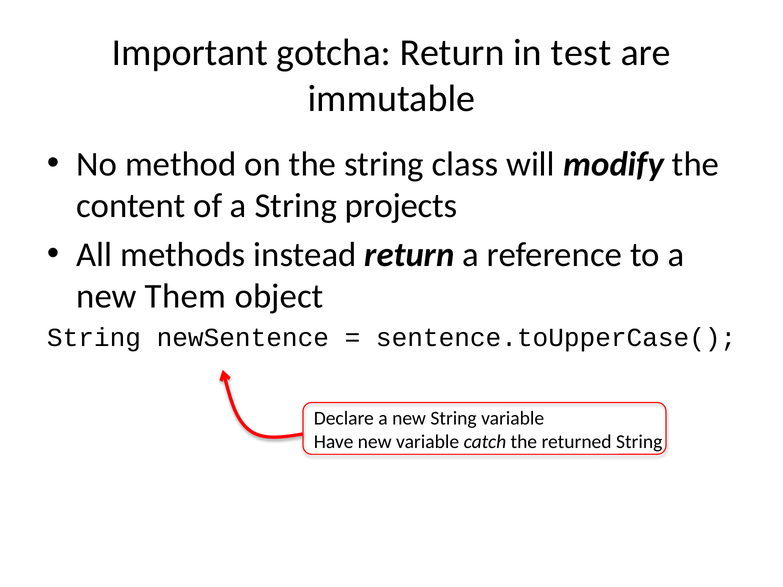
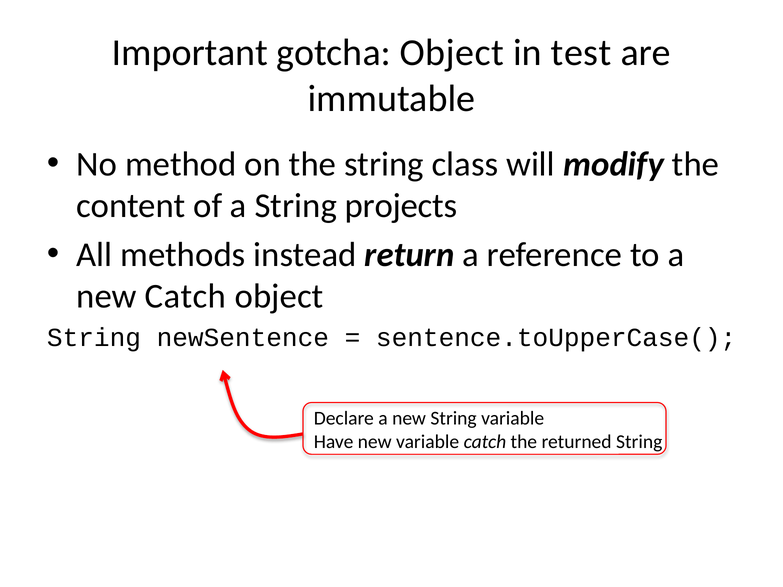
gotcha Return: Return -> Object (452, 53)
new Them: Them -> Catch (186, 297)
